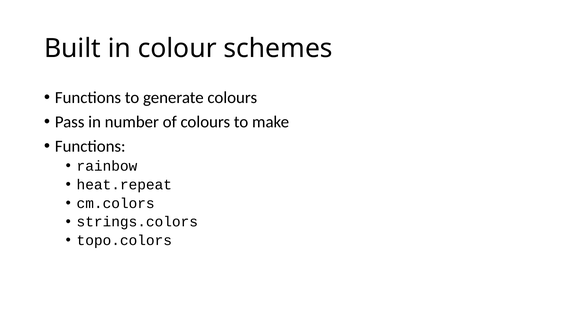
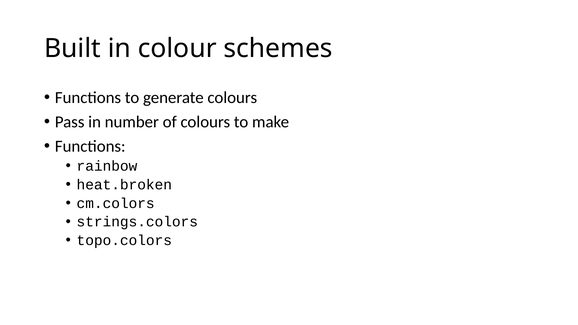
heat.repeat: heat.repeat -> heat.broken (124, 185)
